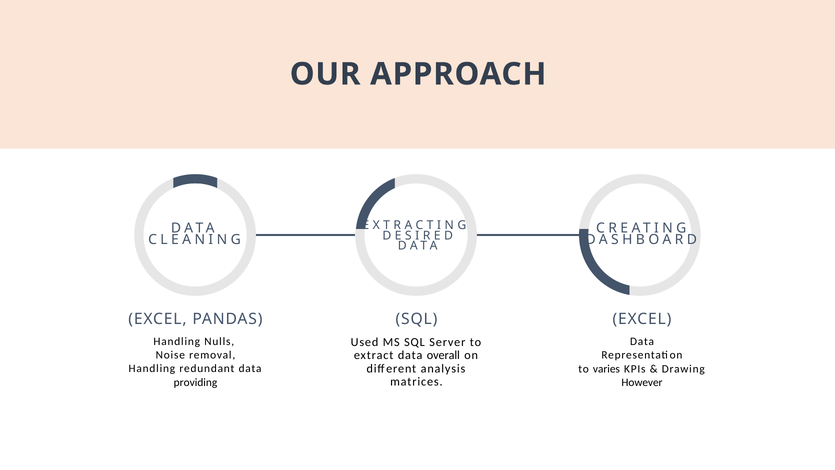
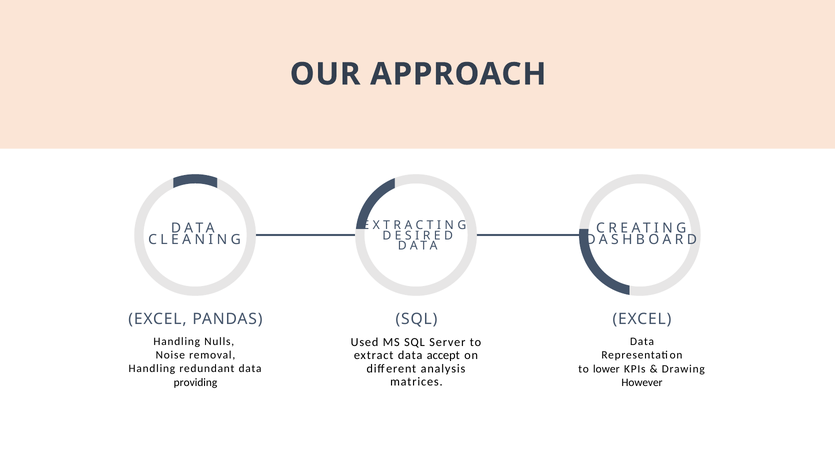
overall: overall -> accept (443, 355)
varies: varies -> lower (606, 369)
